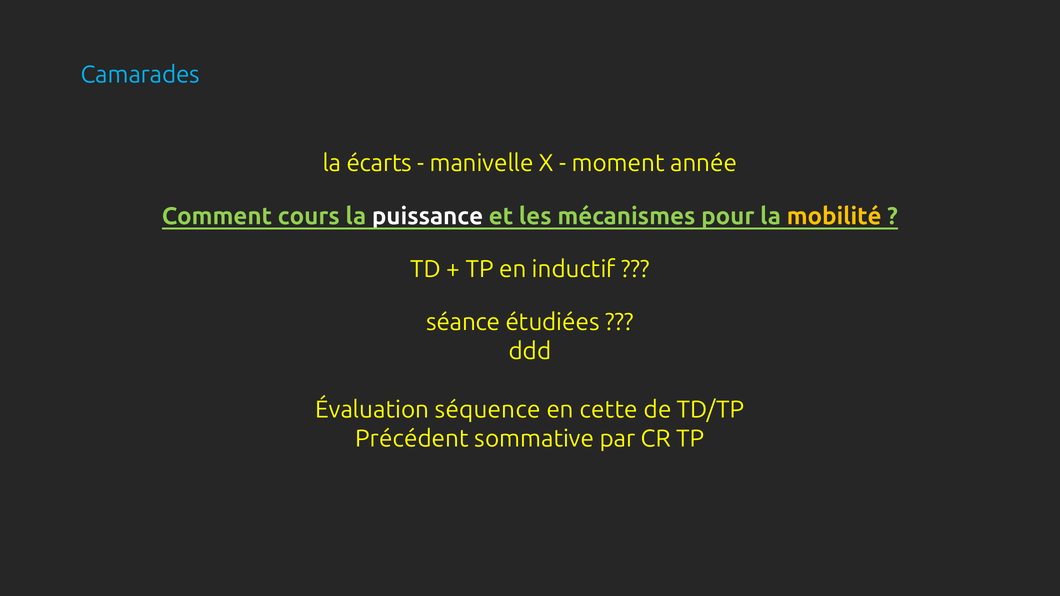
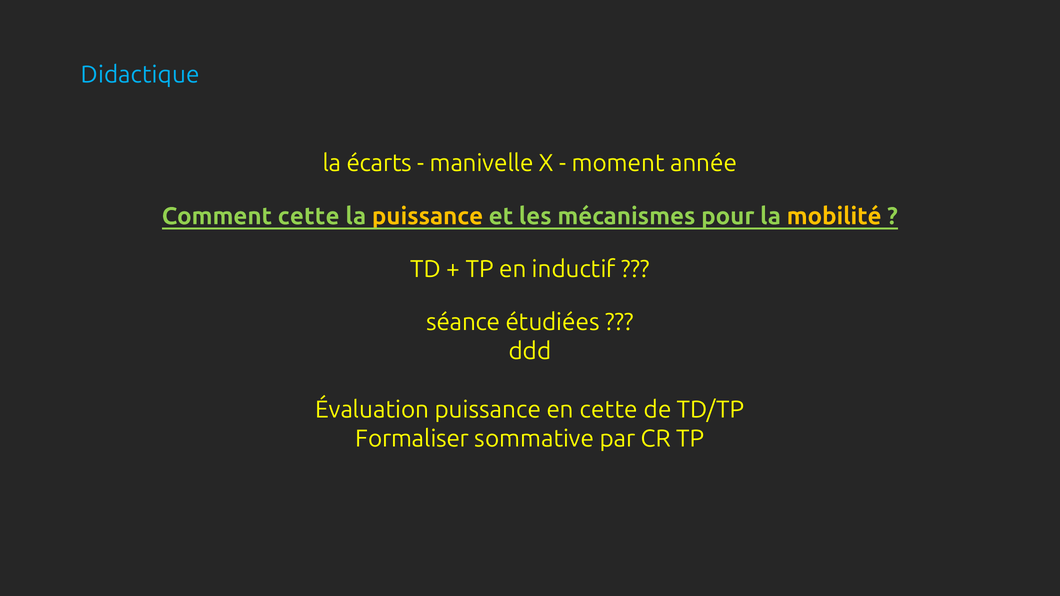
Camarades: Camarades -> Didactique (140, 75)
Comment cours: cours -> cette (309, 216)
puissance colour: white -> yellow (427, 216)
Évaluation séquence: séquence -> puissance (488, 410)
Précédent: Précédent -> Formaliser (412, 439)
